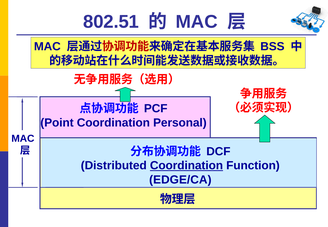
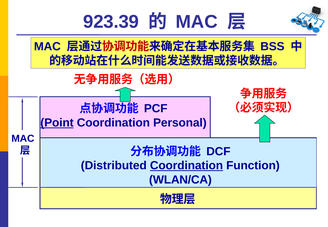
802.51: 802.51 -> 923.39 (111, 22)
Point underline: none -> present (57, 123)
EDGE/CA: EDGE/CA -> WLAN/CA (180, 180)
